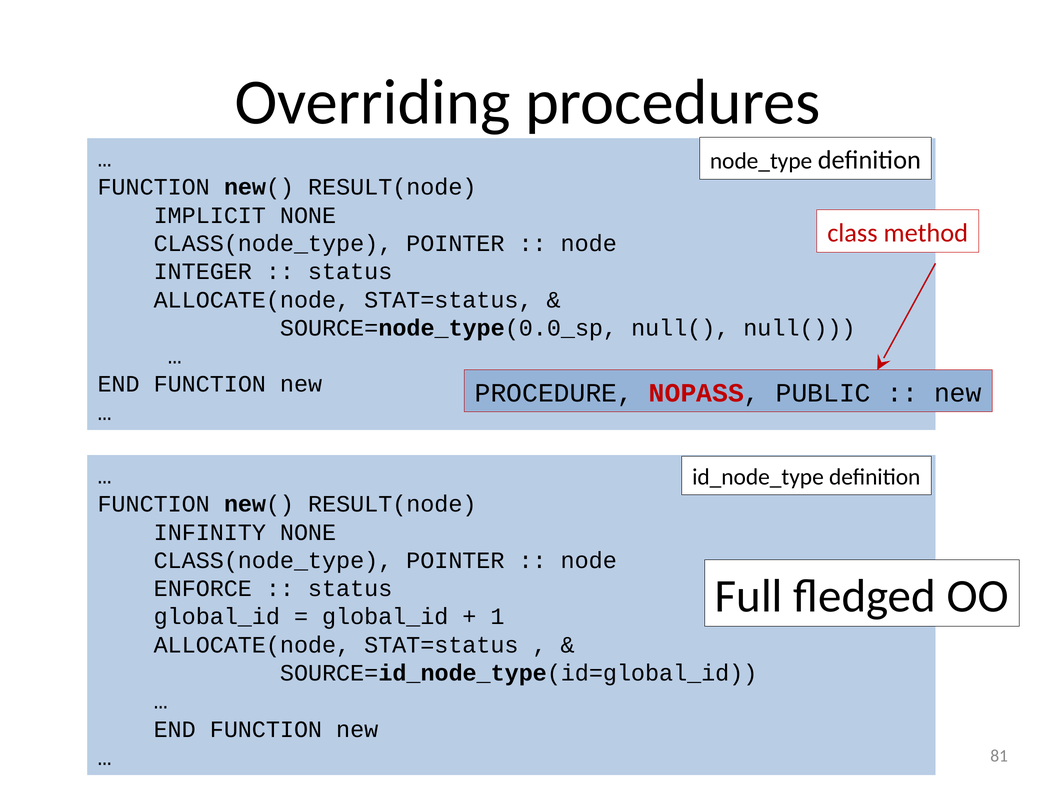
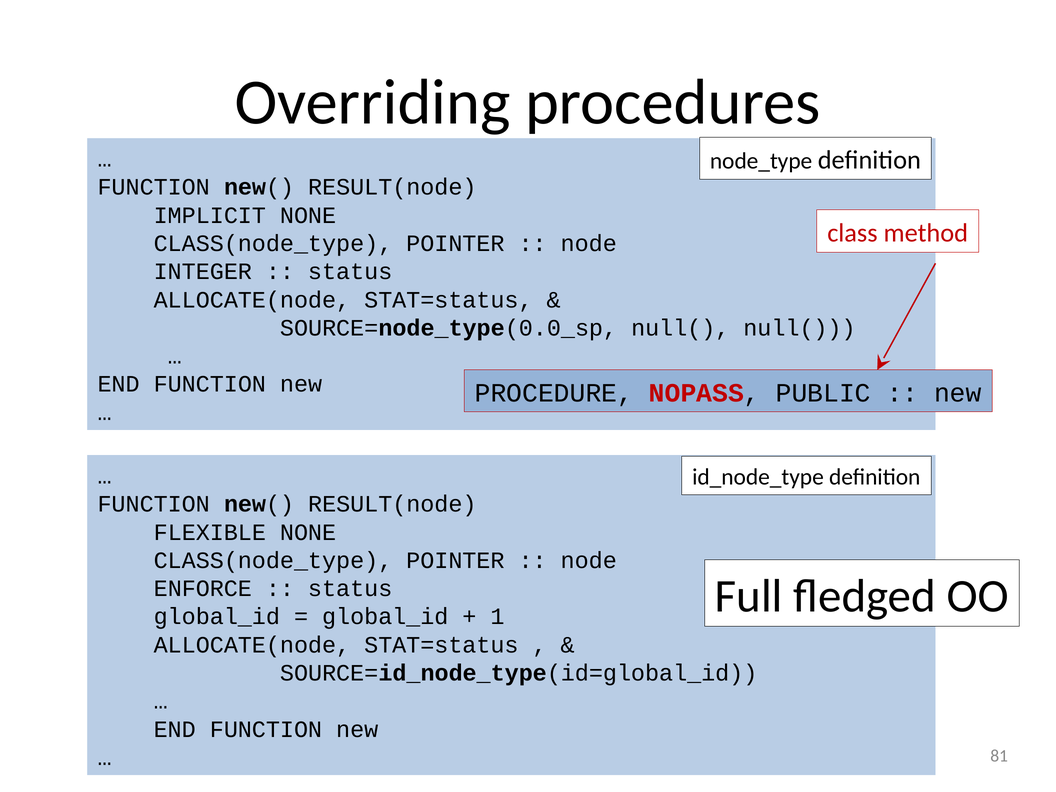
INFINITY: INFINITY -> FLEXIBLE (210, 532)
